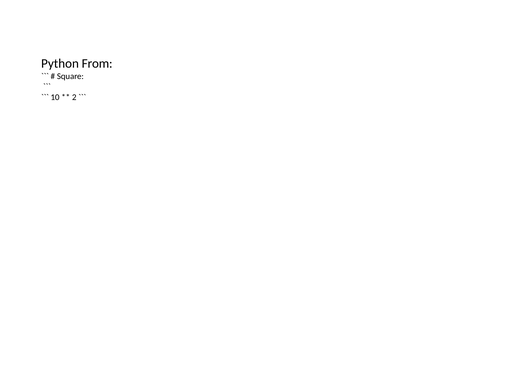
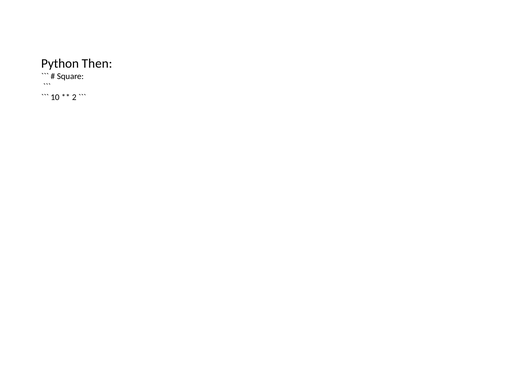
From: From -> Then (97, 63)
